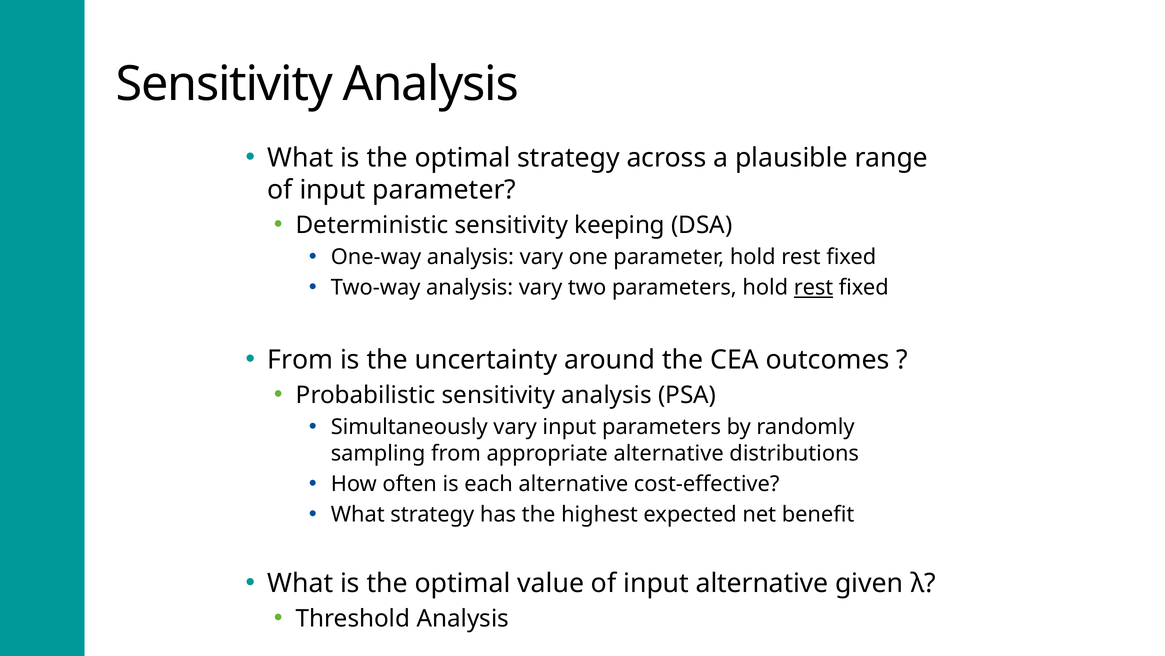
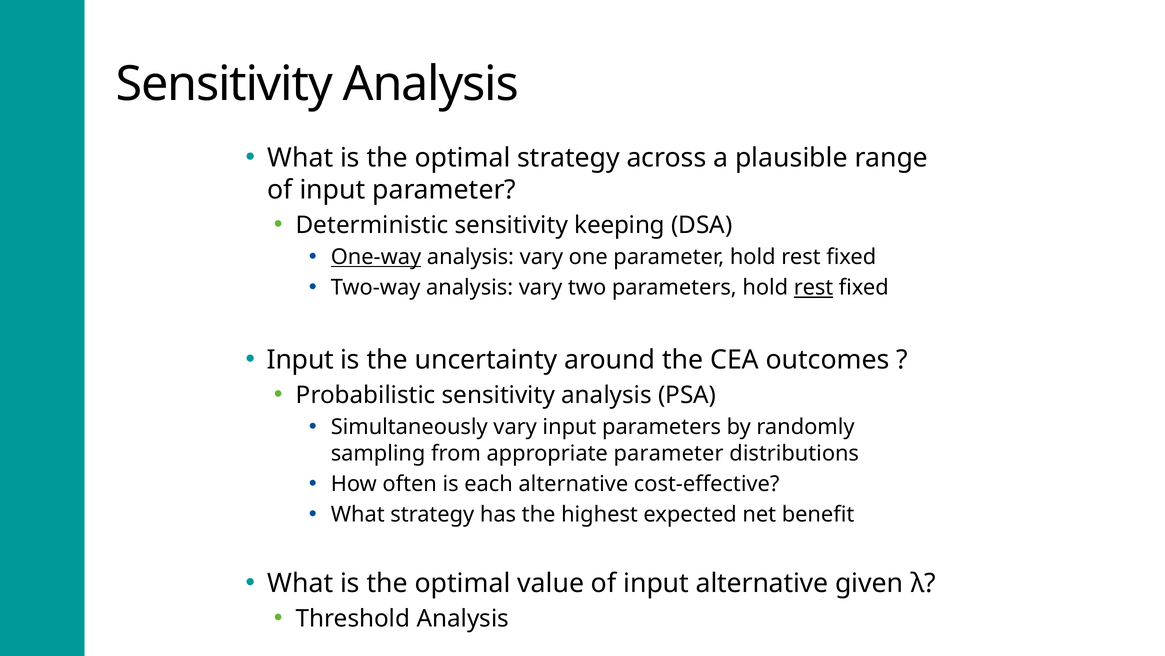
One-way underline: none -> present (376, 257)
From: From -> Input (300, 360)
appropriate alternative: alternative -> parameter (669, 453)
